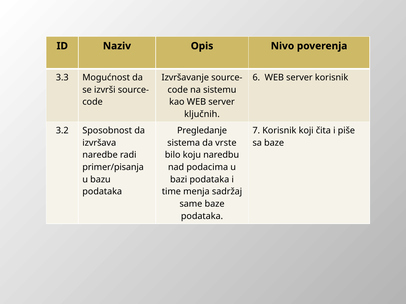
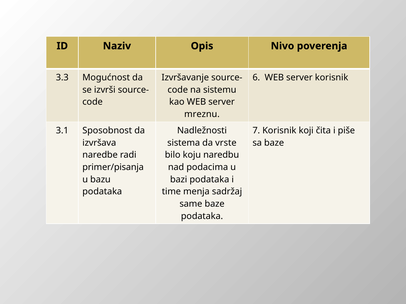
ključnih: ključnih -> mreznu (202, 114)
3.2: 3.2 -> 3.1 (62, 131)
Pregledanje: Pregledanje -> Nadležnosti (202, 131)
